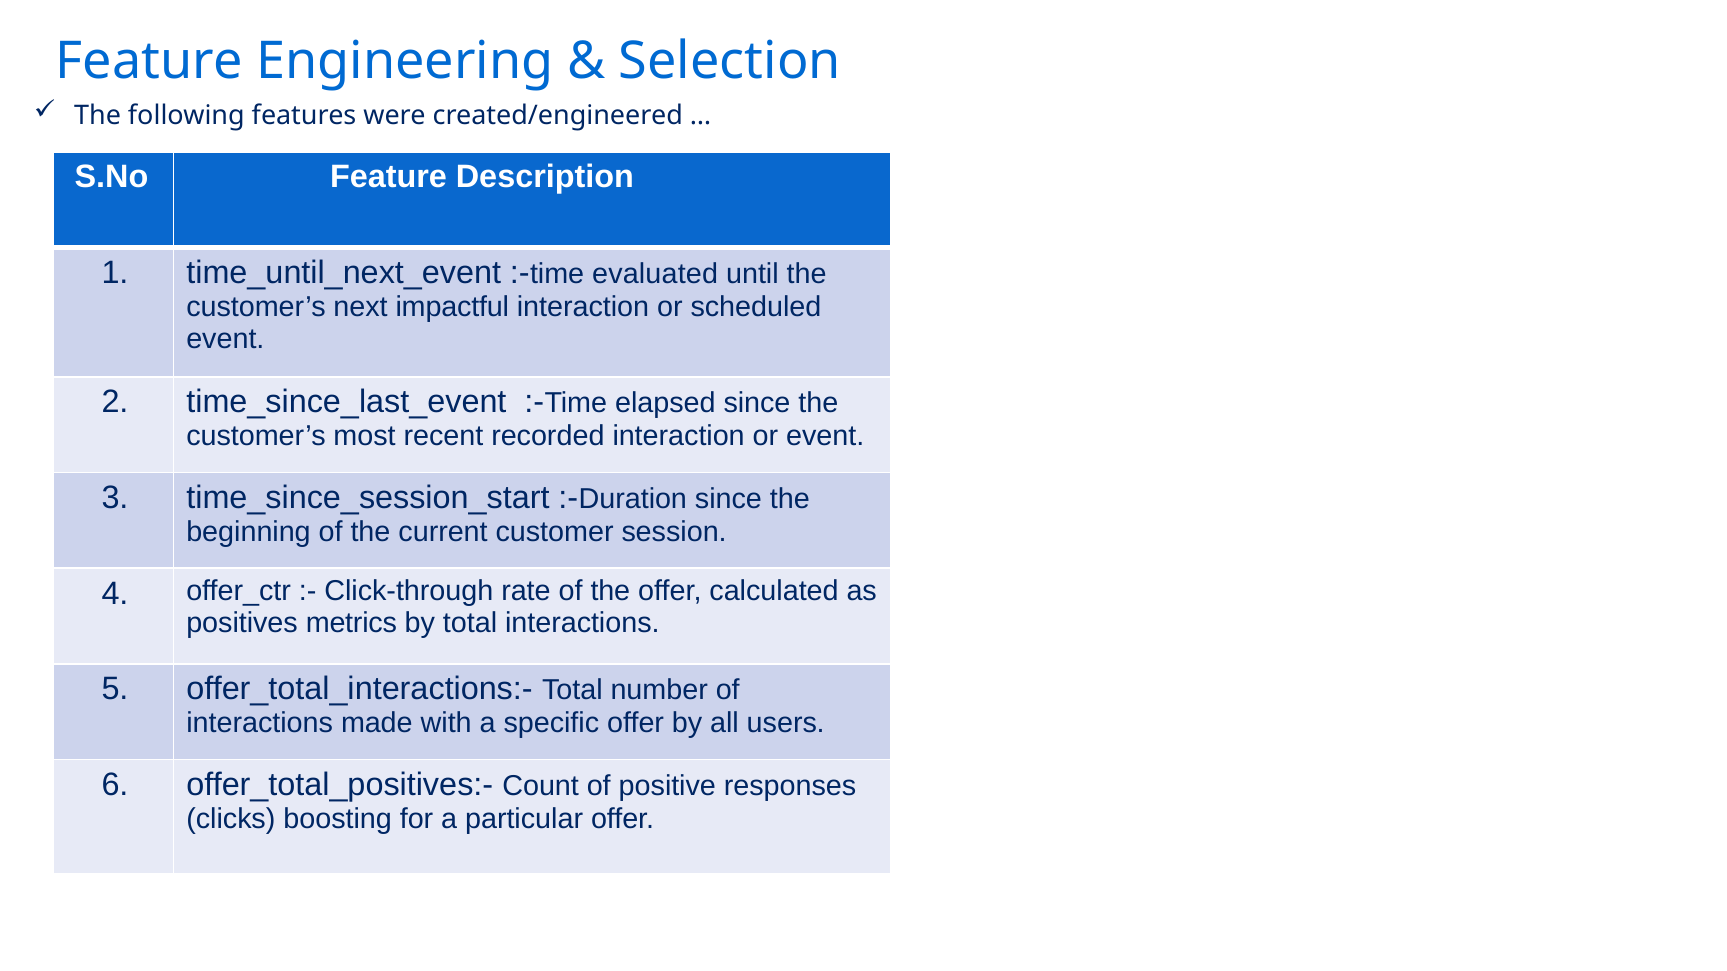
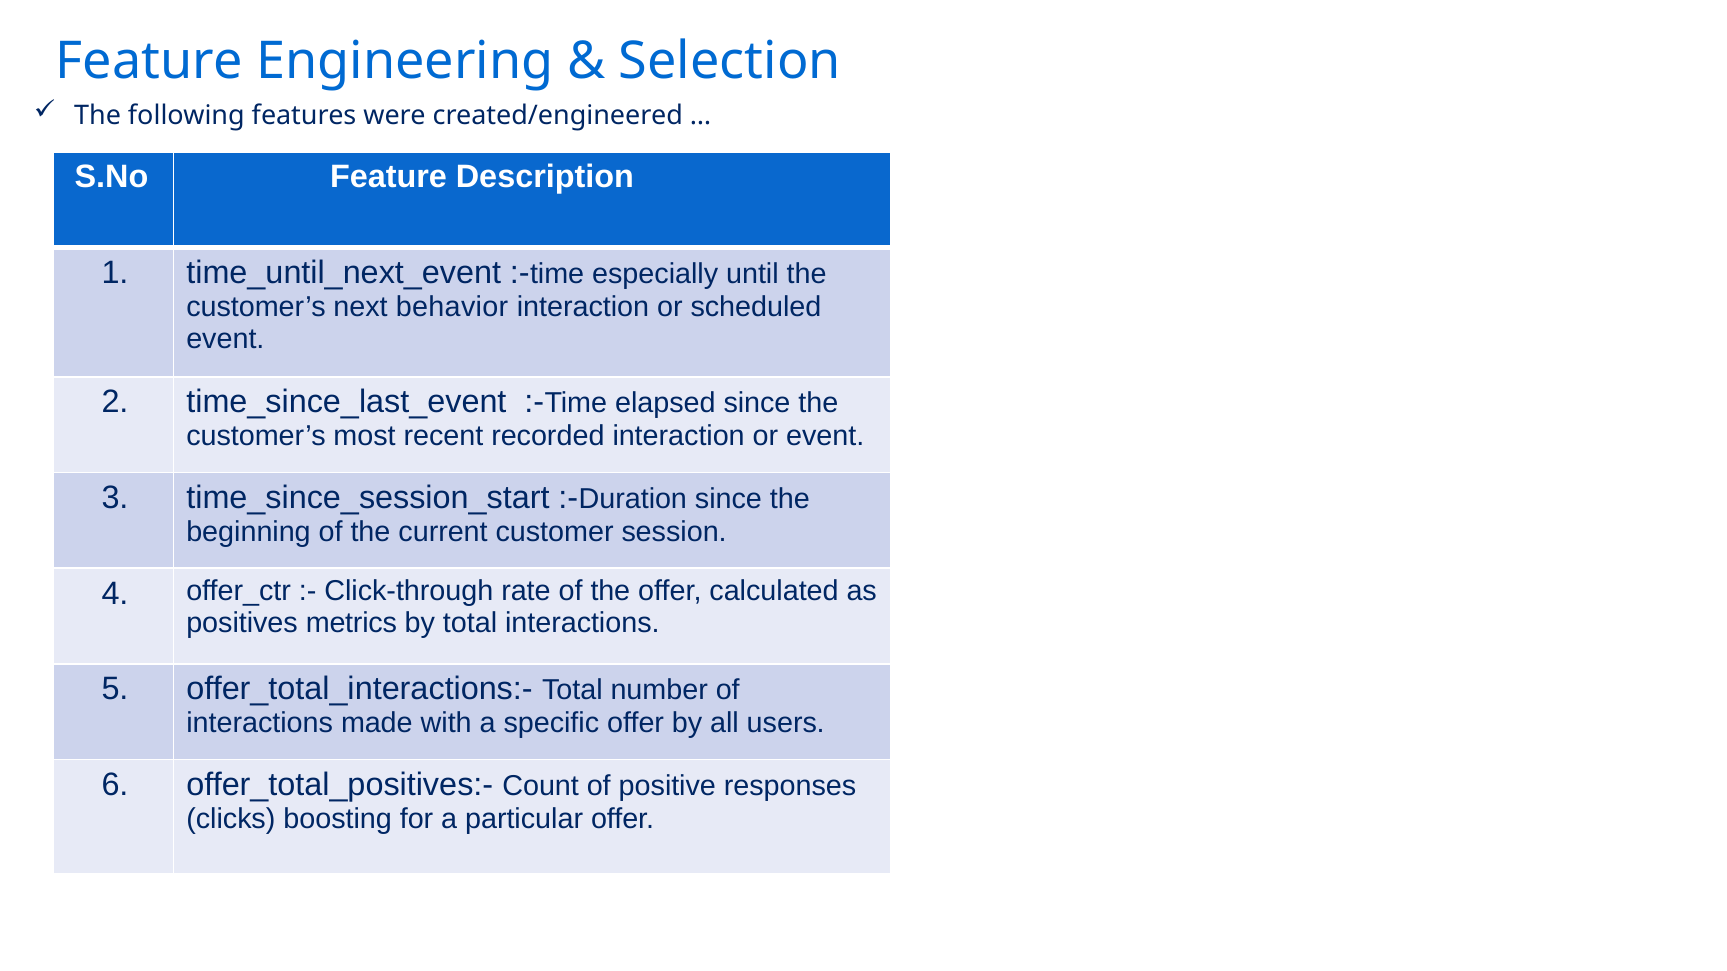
evaluated: evaluated -> especially (655, 274)
impactful: impactful -> behavior (452, 307)
